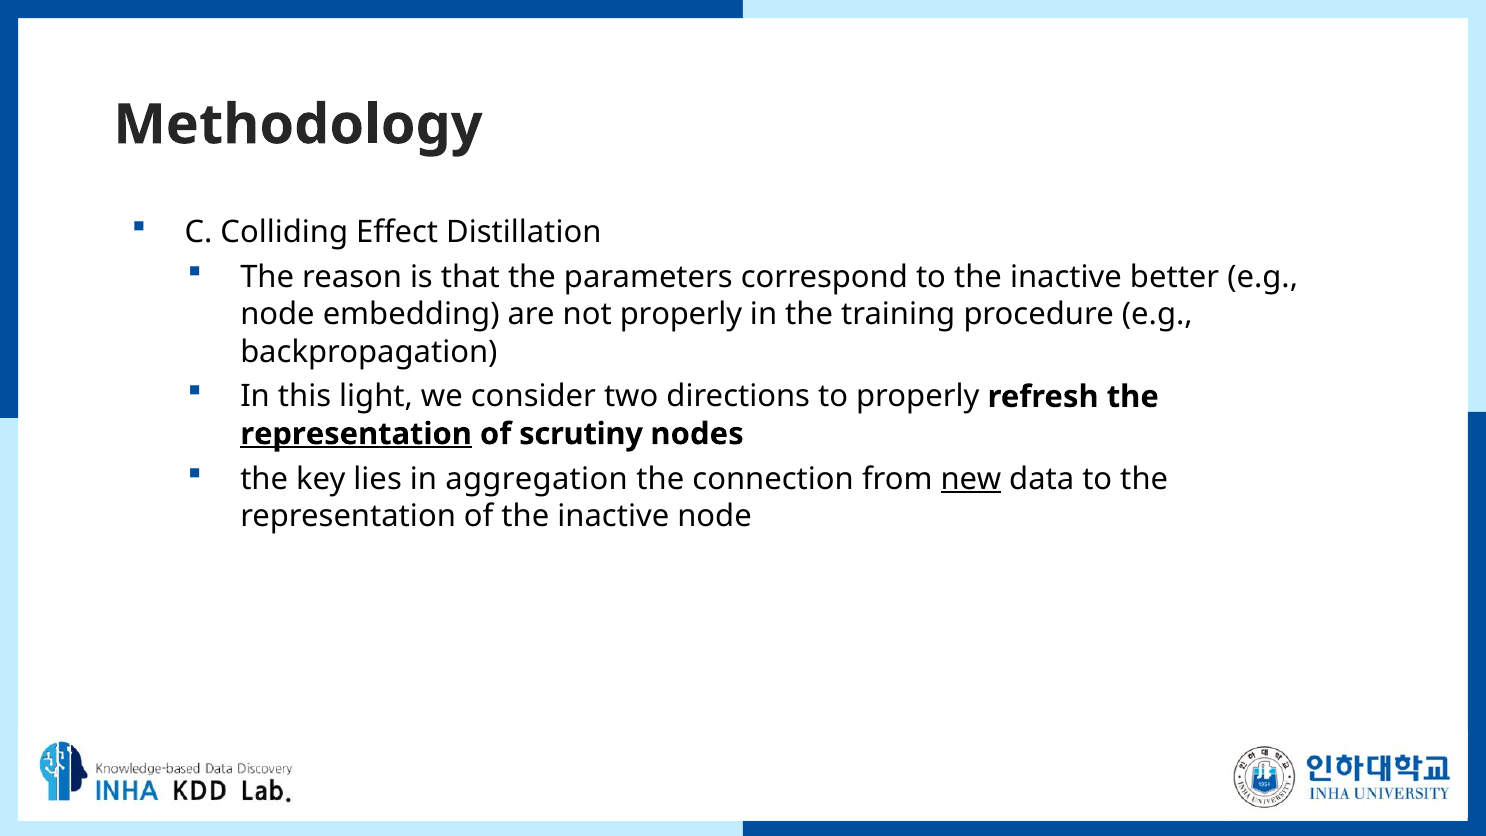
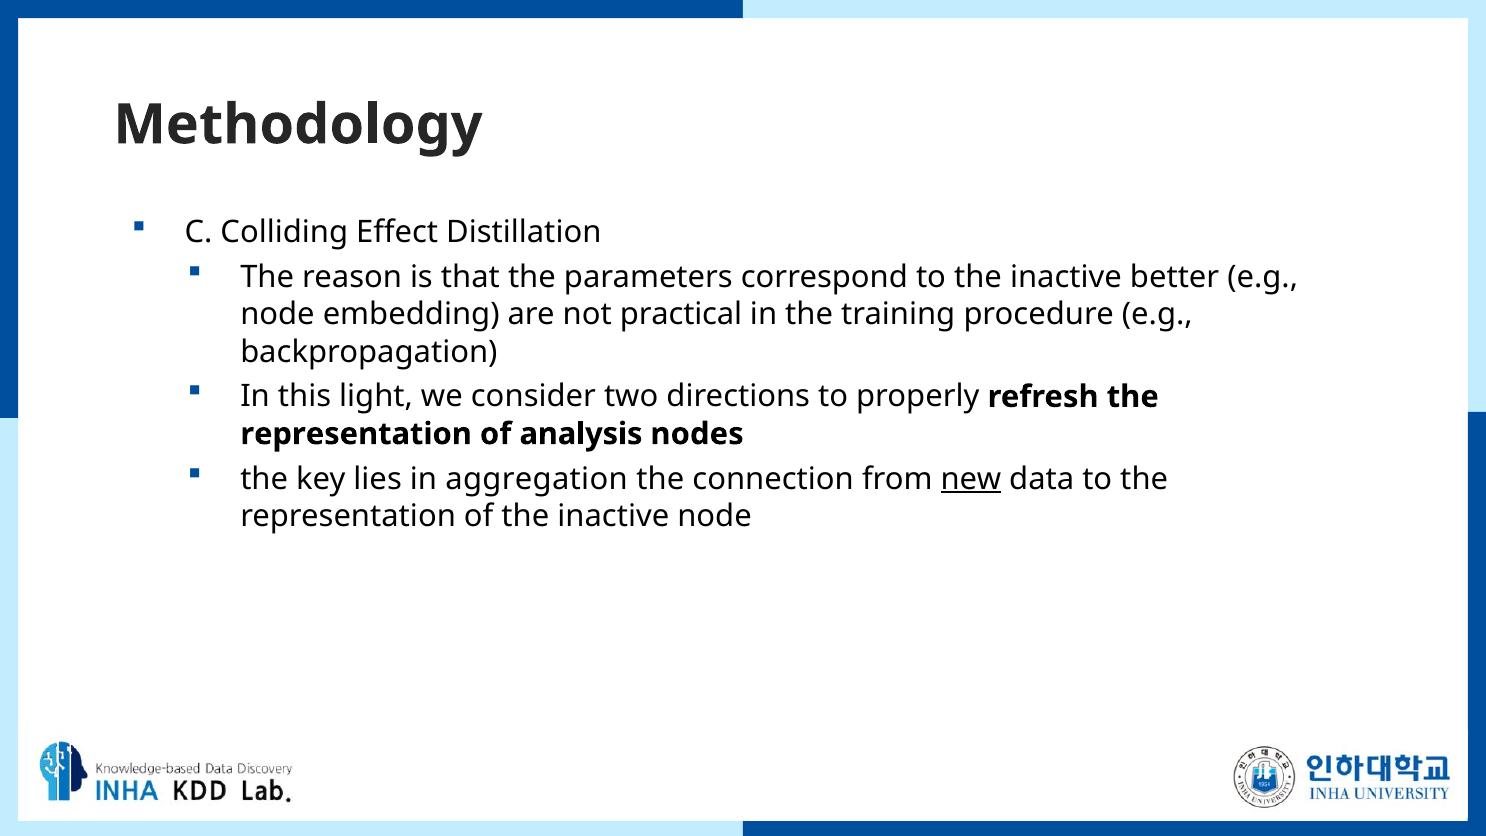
not properly: properly -> practical (681, 315)
representation underline: present -> none (356, 434)
scrutiny: scrutiny -> analysis (581, 434)
